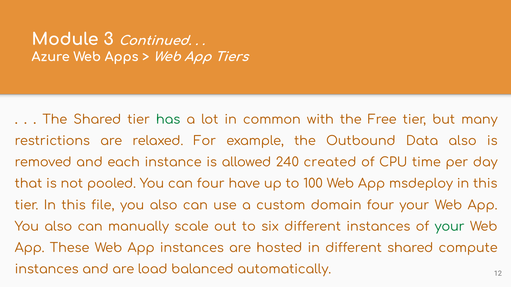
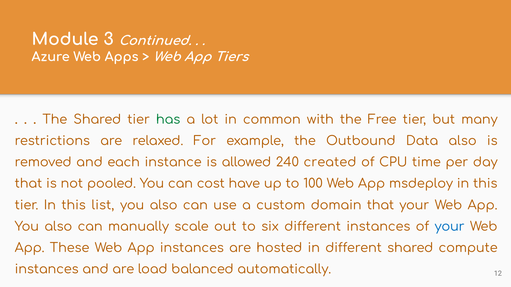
can four: four -> cost (211, 184)
file: file -> list (103, 205)
domain four: four -> that (381, 205)
your colour: green -> blue (450, 227)
